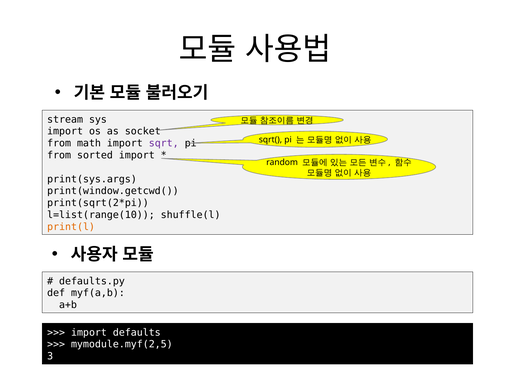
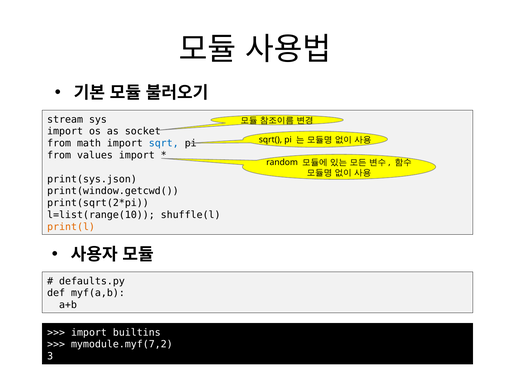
sqrt colour: purple -> blue (164, 143)
sorted: sorted -> values (95, 155)
print(sys.args: print(sys.args -> print(sys.json (92, 179)
defaults: defaults -> builtins (137, 332)
mymodule.myf(2,5: mymodule.myf(2,5 -> mymodule.myf(7,2 (122, 344)
